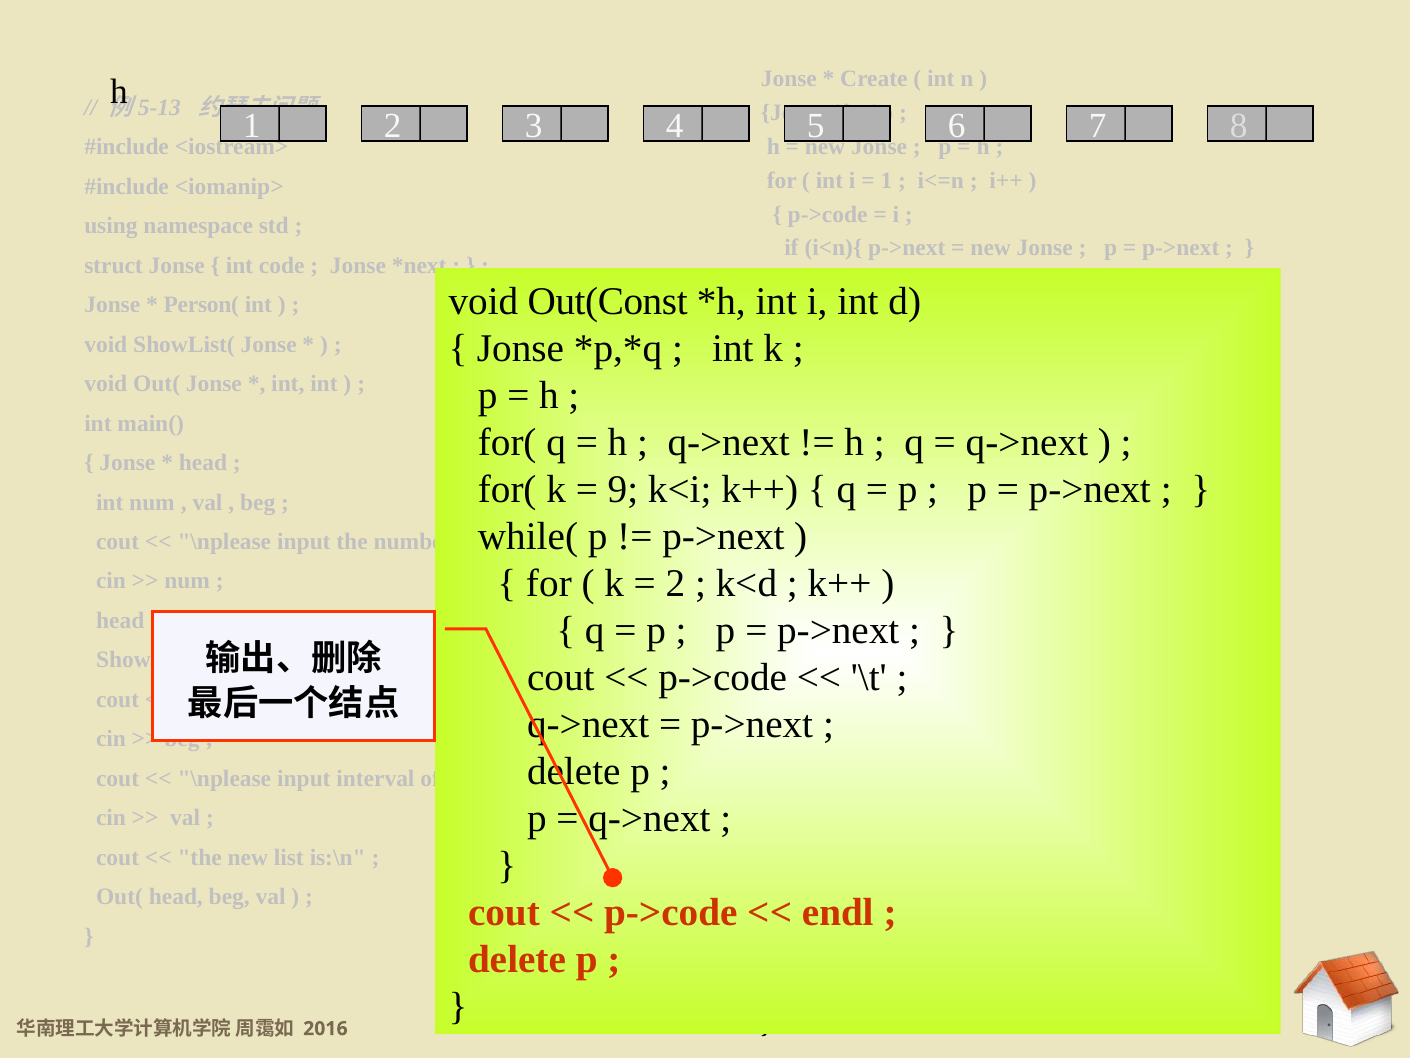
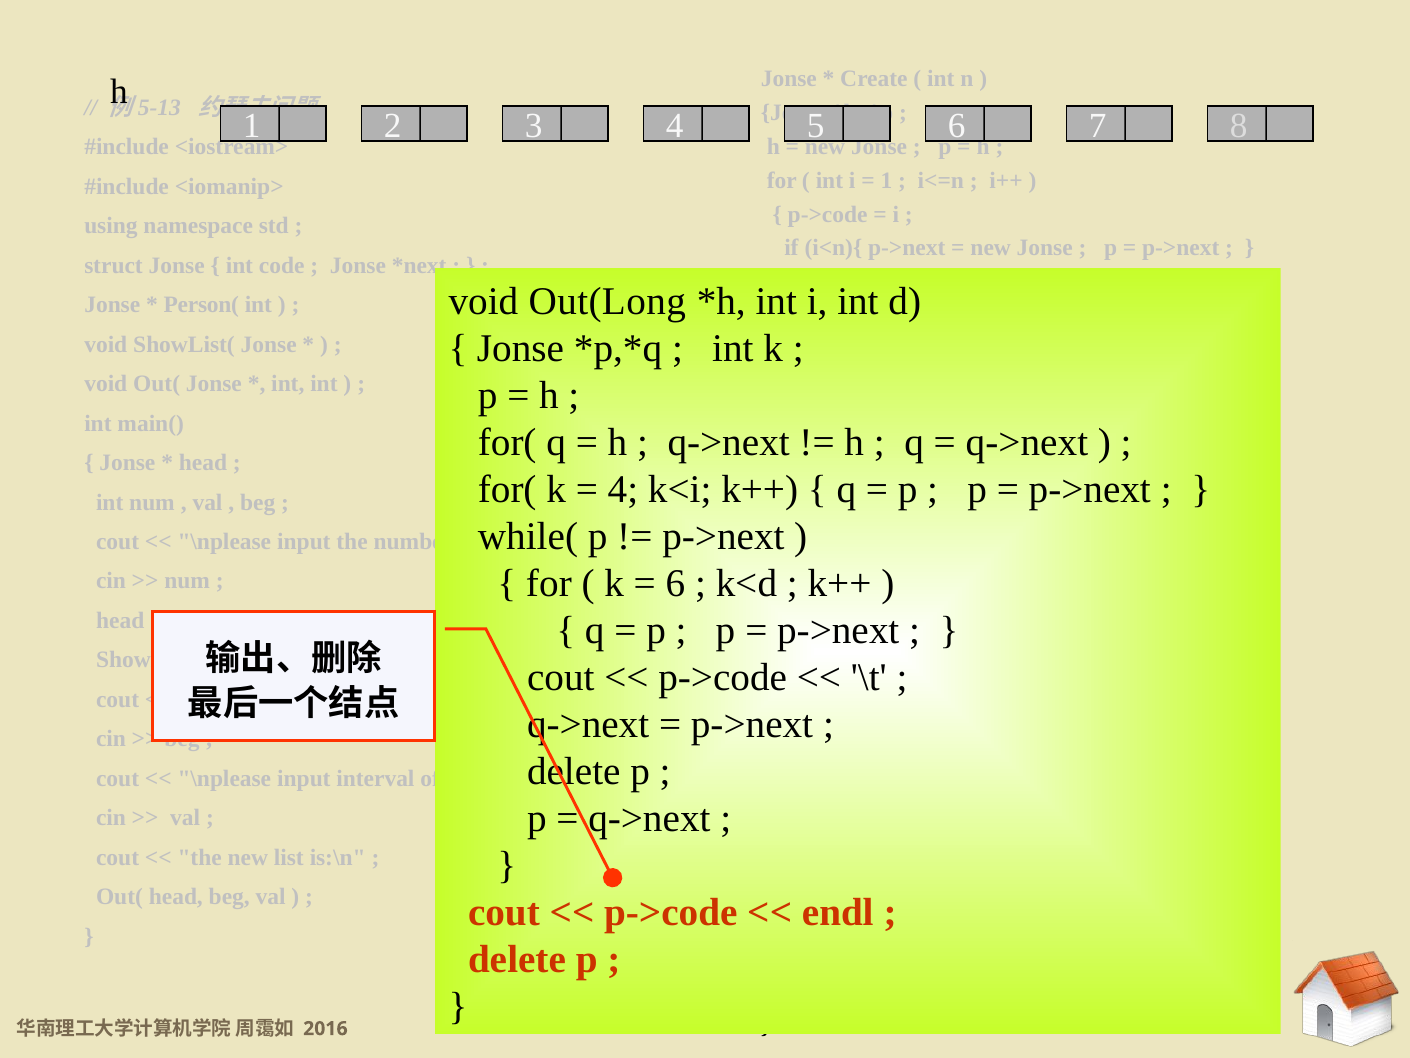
Out(Const: Out(Const -> Out(Long (607, 301)
9: 9 -> 4 (623, 489)
2: 2 -> 6 (675, 583)
